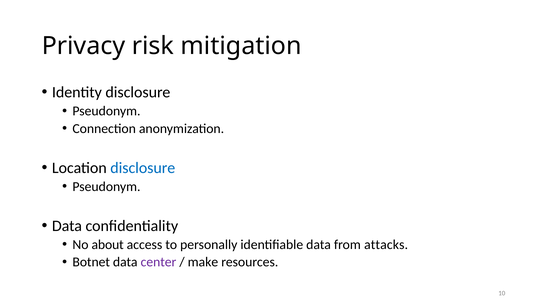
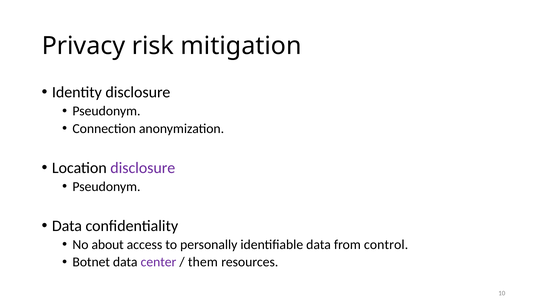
disclosure colour: blue -> purple (143, 168)
attacks: attacks -> control (386, 245)
make: make -> them (203, 263)
